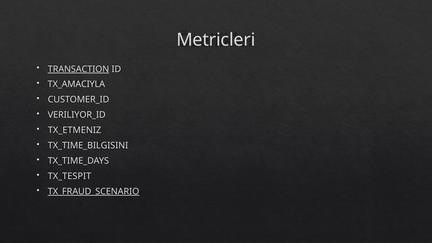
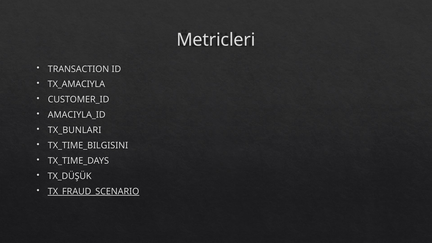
TRANSACTION underline: present -> none (78, 69)
VERILIYOR_ID: VERILIYOR_ID -> AMACIYLA_ID (77, 115)
TX_ETMENIZ: TX_ETMENIZ -> TX_BUNLARI (75, 130)
TX_TESPIT: TX_TESPIT -> TX_DÜŞÜK (70, 176)
